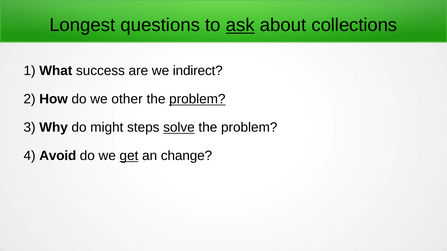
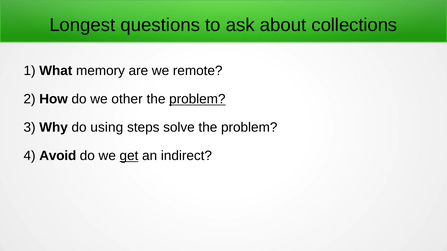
ask underline: present -> none (240, 25)
success: success -> memory (100, 71)
indirect: indirect -> remote (198, 71)
might: might -> using (107, 128)
solve underline: present -> none (179, 128)
change: change -> indirect (186, 156)
